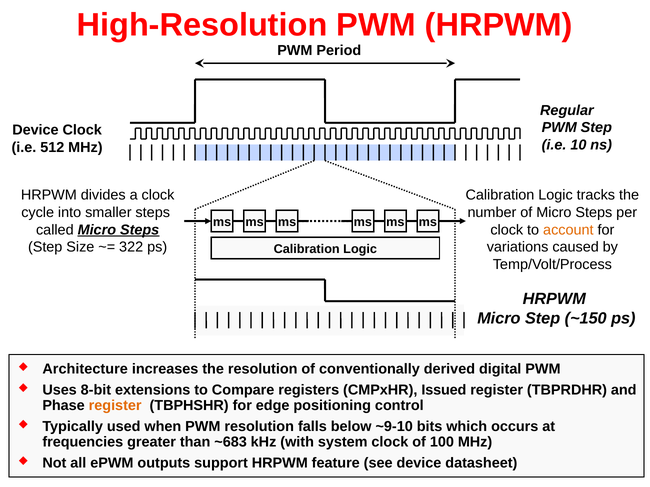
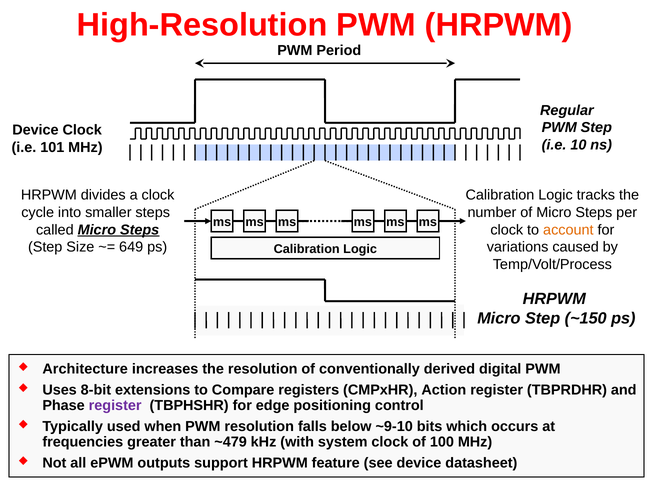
512: 512 -> 101 (52, 148)
322: 322 -> 649 (131, 247)
Issued: Issued -> Action (444, 390)
register colour: orange -> purple (115, 406)
~683: ~683 -> ~479 (231, 443)
